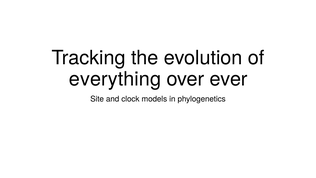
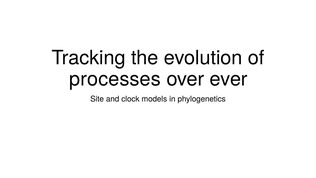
everything: everything -> processes (115, 79)
